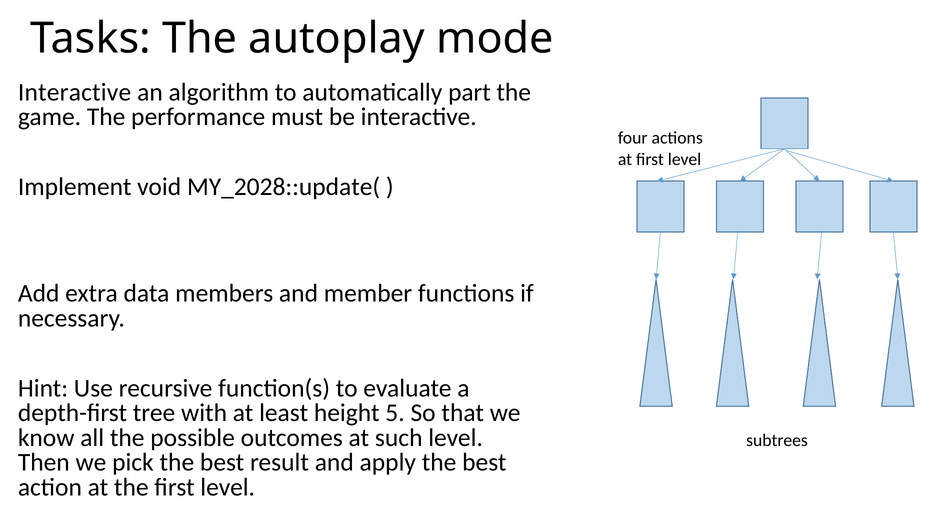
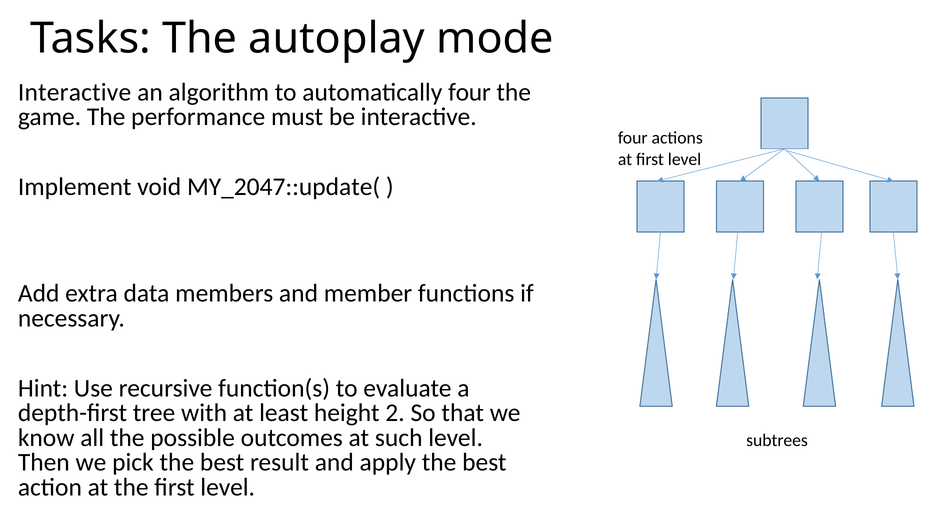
automatically part: part -> four (470, 92)
MY_2028::update(: MY_2028::update( -> MY_2047::update( (284, 187)
5: 5 -> 2 (395, 413)
